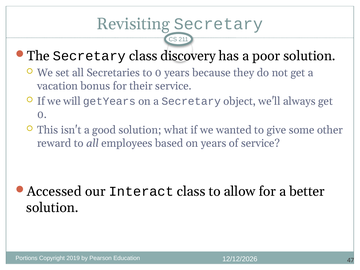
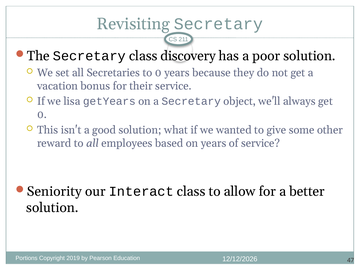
will: will -> lisa (72, 101)
Accessed: Accessed -> Seniority (54, 192)
